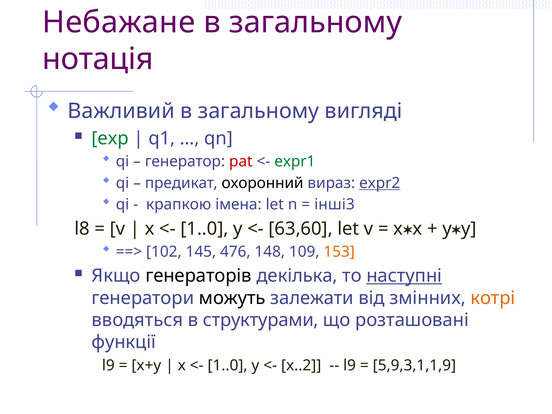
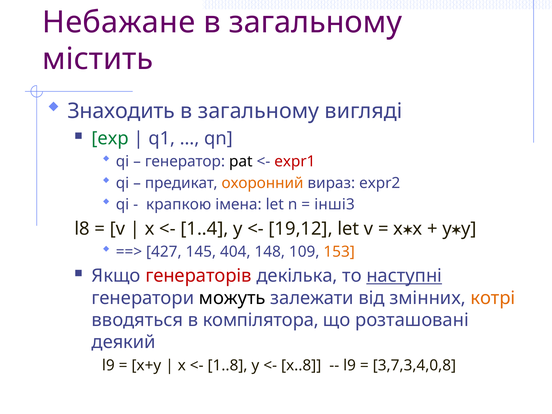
нотація: нотація -> містить (98, 59)
Важливий: Важливий -> Знаходить (121, 111)
pat colour: red -> black (241, 162)
expr1 colour: green -> red (295, 162)
охоронний colour: black -> orange (263, 183)
expr2 underline: present -> none (380, 183)
1..0: 1..0 -> 1..4 (204, 229)
63,60: 63,60 -> 19,12 (301, 229)
102: 102 -> 427 (164, 252)
476: 476 -> 404 (235, 252)
генераторів colour: black -> red (198, 276)
структурами: структурами -> компілятора (261, 320)
функції: функції -> деякий (124, 342)
1..0: 1..0 -> 1..8 (228, 365)
x..2: x..2 -> x..8 (301, 365)
5,9,3,1,1,9: 5,9,3,1,1,9 -> 3,7,3,4,0,8 (414, 365)
